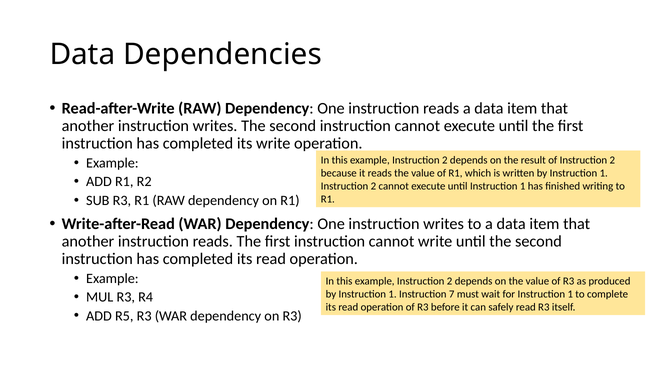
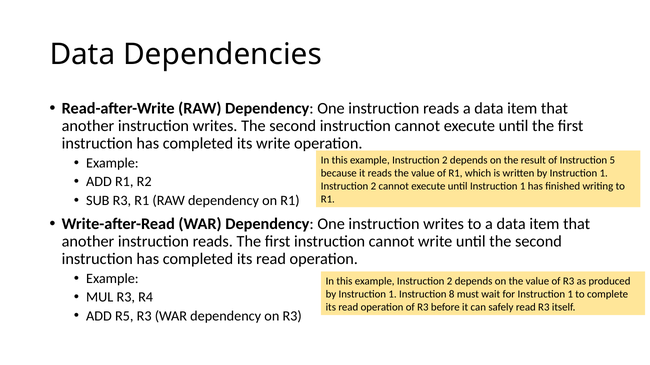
of Instruction 2: 2 -> 5 (612, 160)
7: 7 -> 8 (452, 295)
